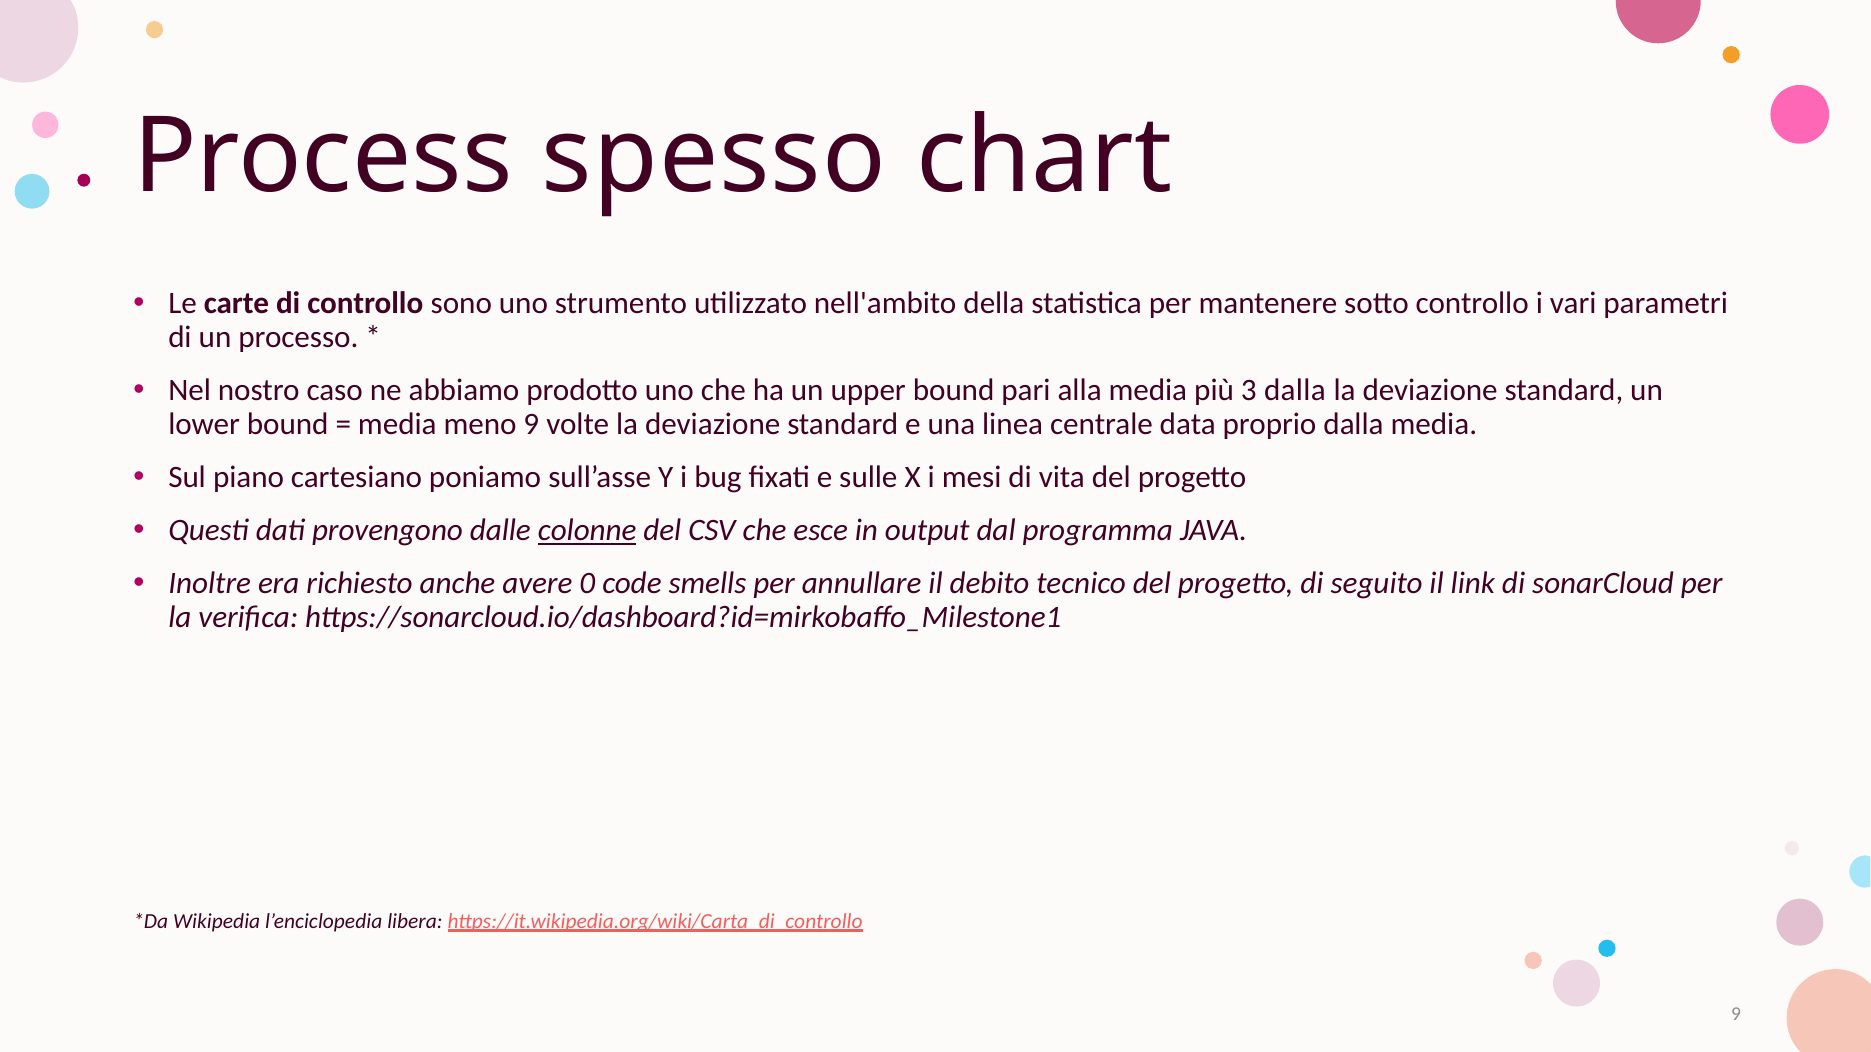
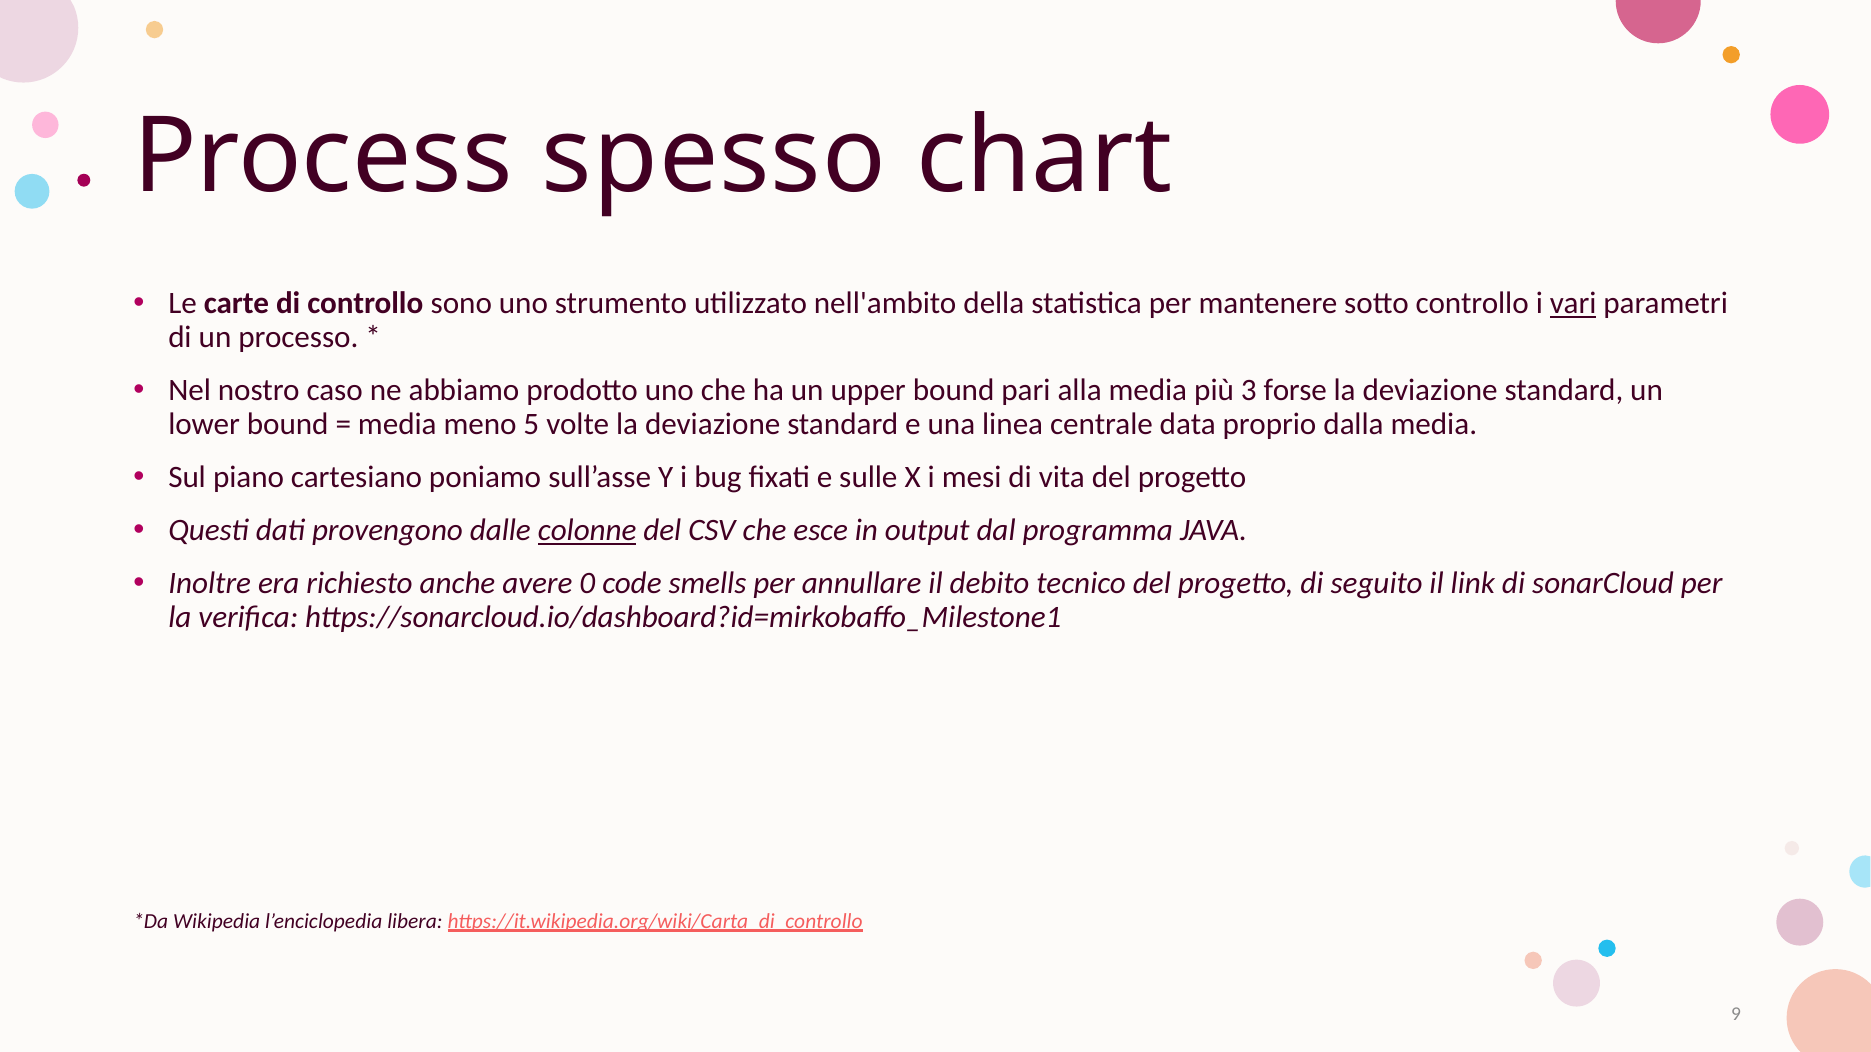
vari underline: none -> present (1573, 304)
3 dalla: dalla -> forse (1295, 391)
meno 9: 9 -> 5 (531, 424)
